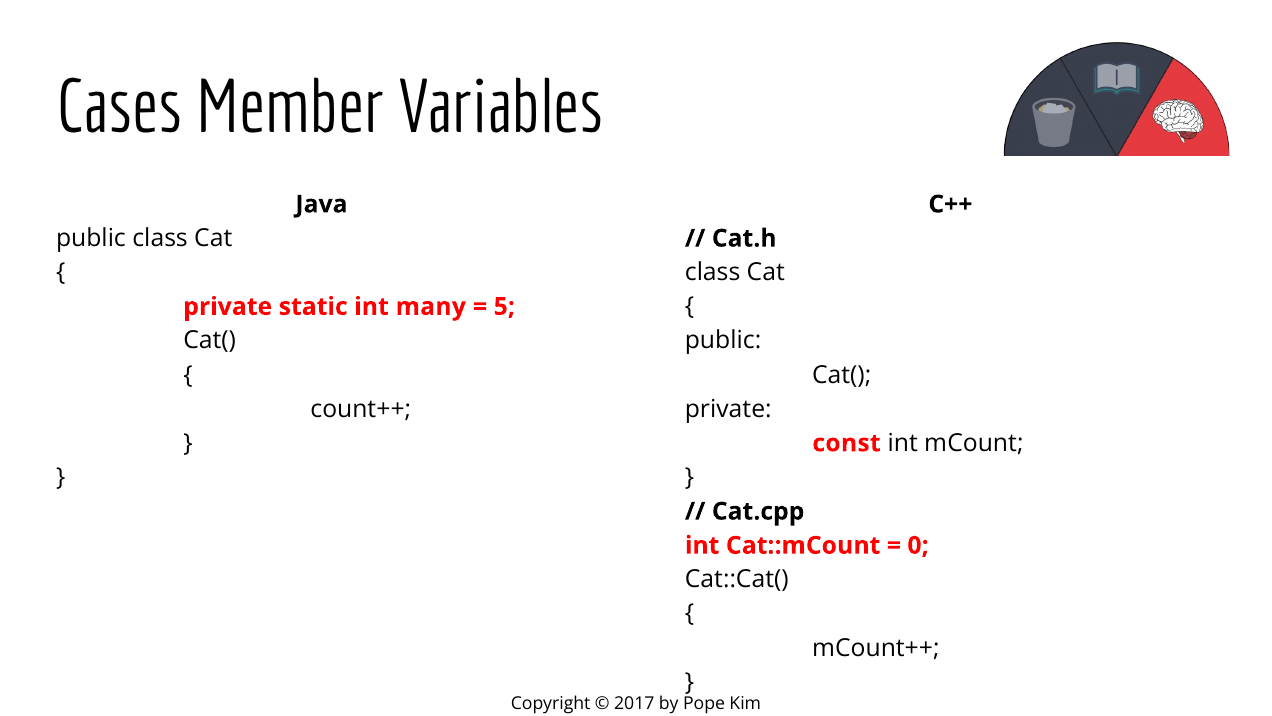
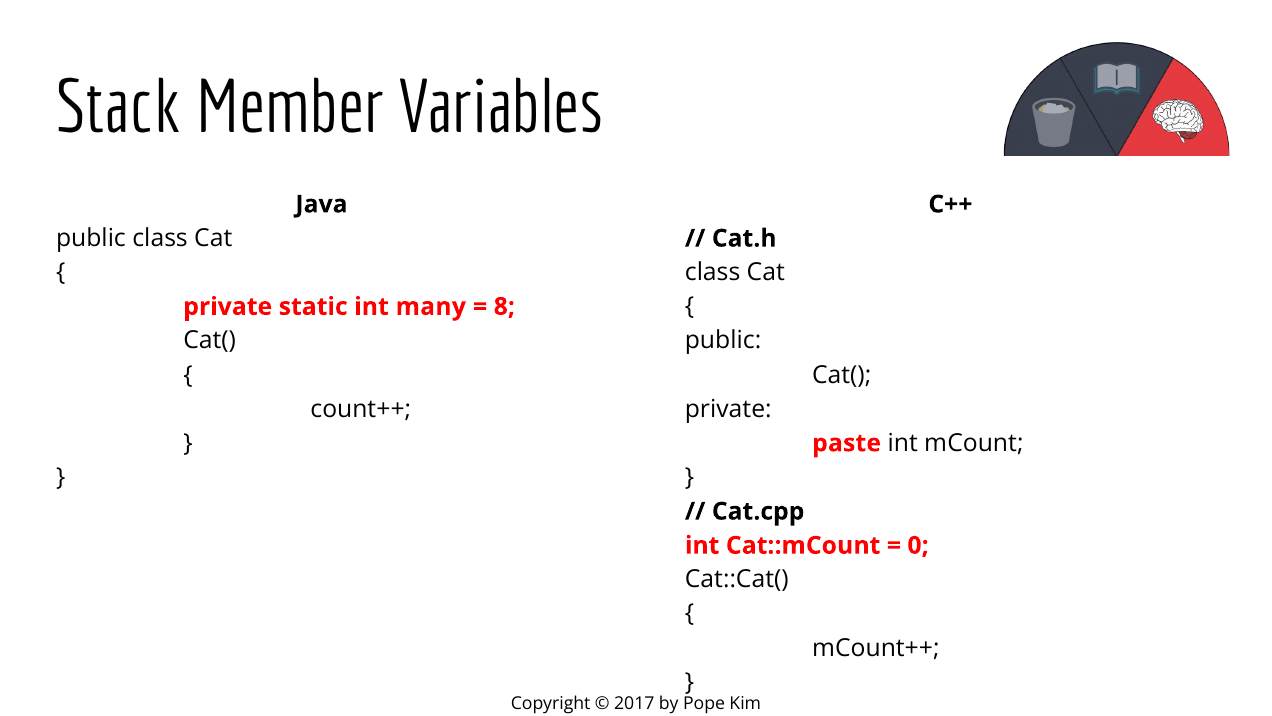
Cases: Cases -> Stack (119, 108)
5: 5 -> 8 (504, 306)
const: const -> paste (847, 443)
